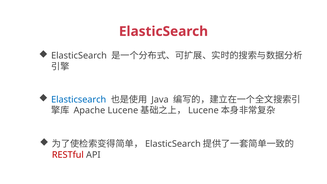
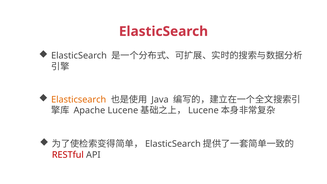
Elasticsearch colour: blue -> orange (79, 100)
